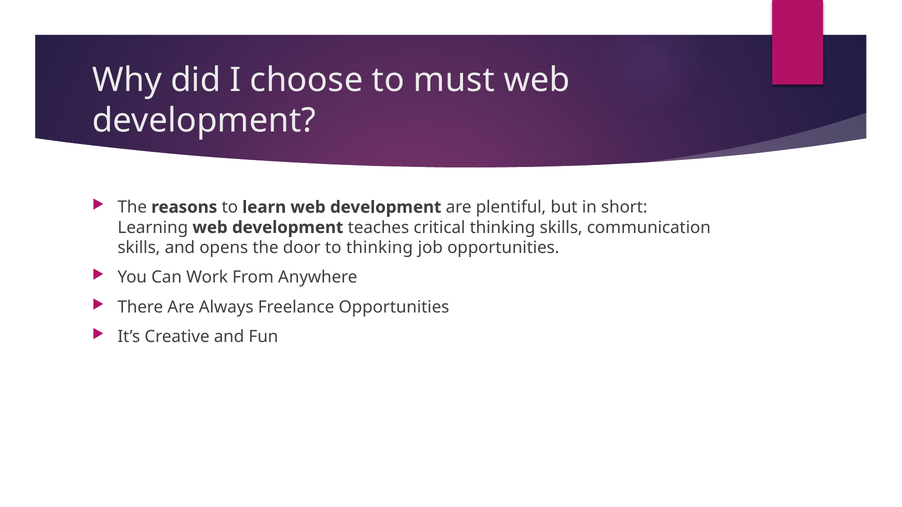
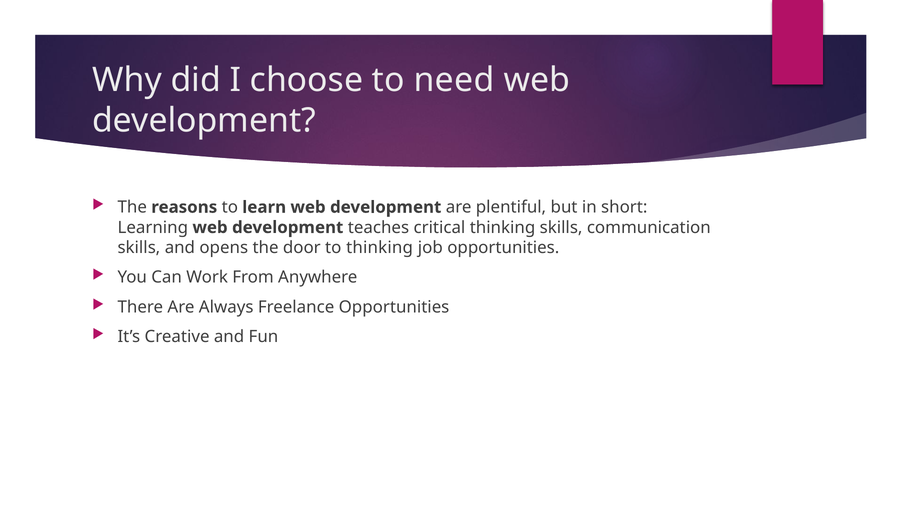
must: must -> need (454, 80)
